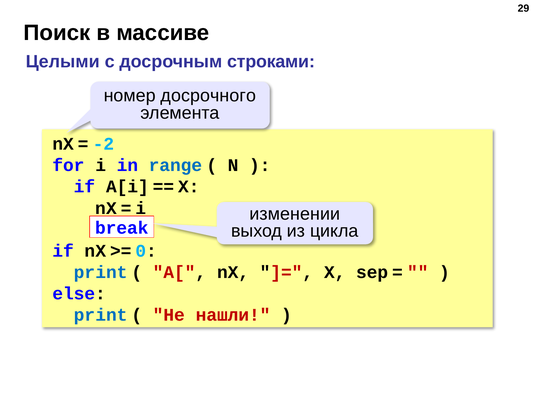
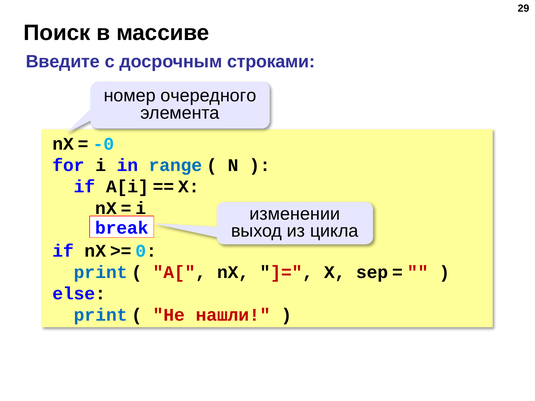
Целыми: Целыми -> Введите (63, 62)
досрочного: досрочного -> очередного (208, 96)
-2: -2 -> -0 (103, 144)
